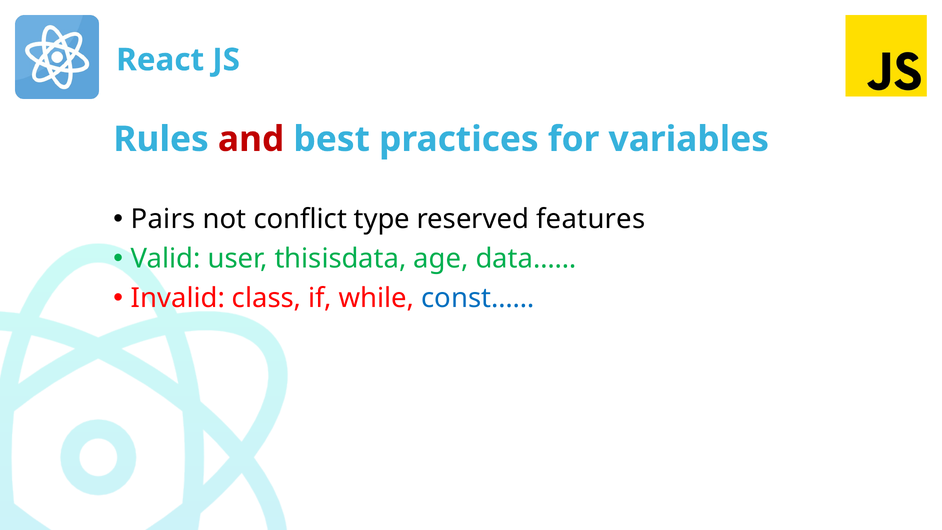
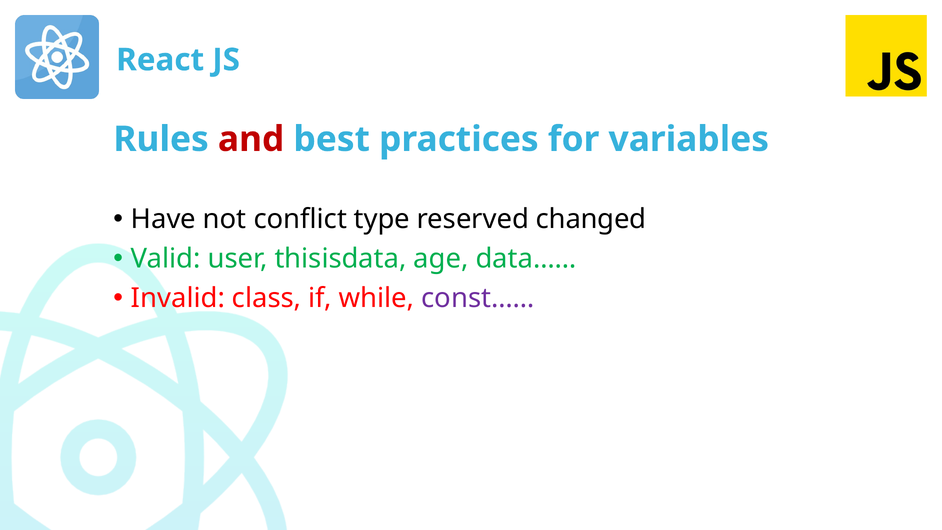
Pairs: Pairs -> Have (163, 219)
features: features -> changed (591, 219)
const…… colour: blue -> purple (478, 298)
